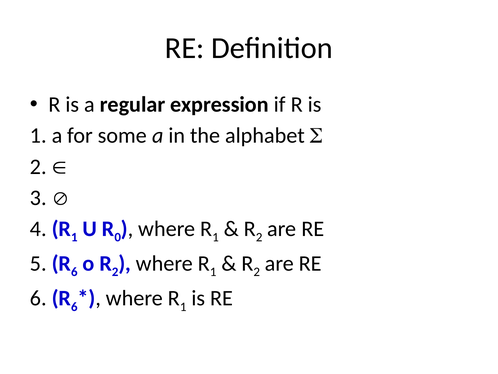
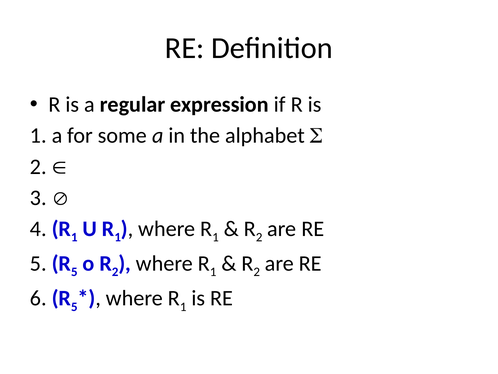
U R 0: 0 -> 1 (118, 237)
5 R 6: 6 -> 5 (74, 272)
6 R 6: 6 -> 5 (74, 306)
